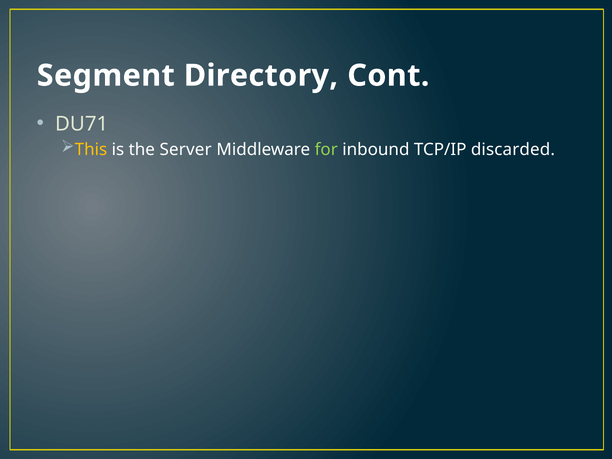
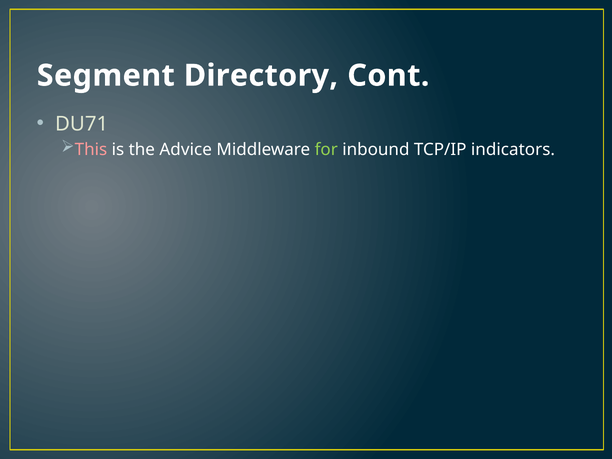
This colour: yellow -> pink (91, 149)
Server: Server -> Advice (186, 149)
discarded: discarded -> indicators (513, 149)
